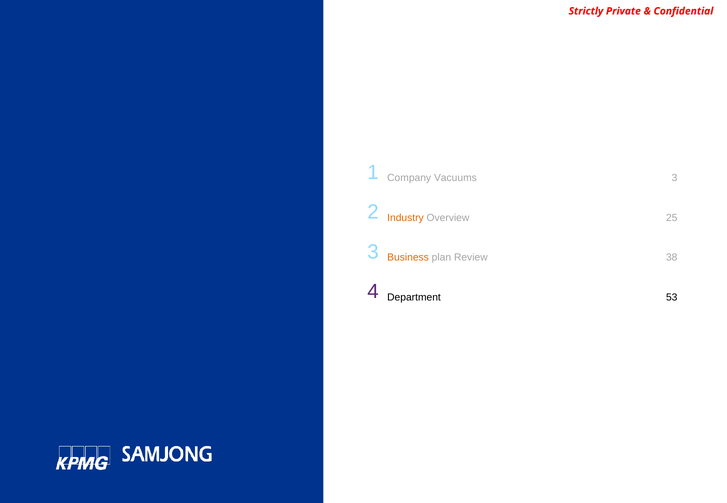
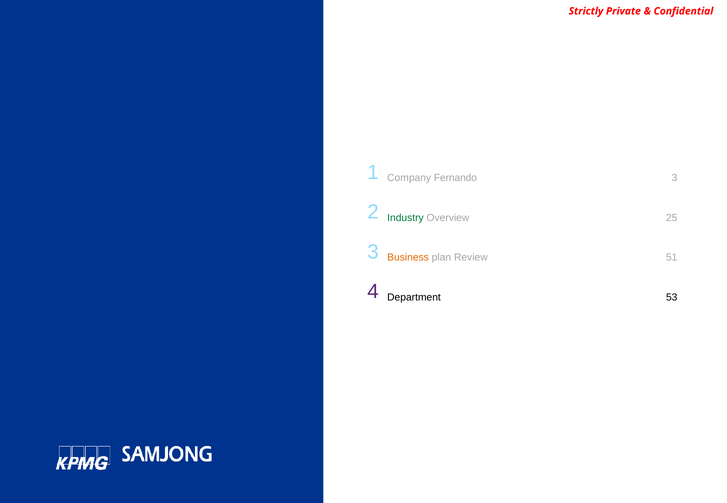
Vacuums: Vacuums -> Fernando (455, 178)
Industry colour: orange -> green (405, 218)
38: 38 -> 51 (672, 258)
